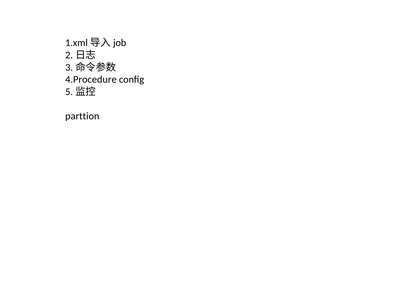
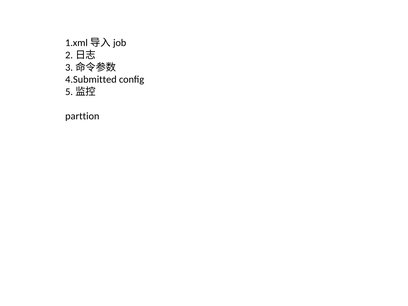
4.Procedure: 4.Procedure -> 4.Submitted (91, 80)
